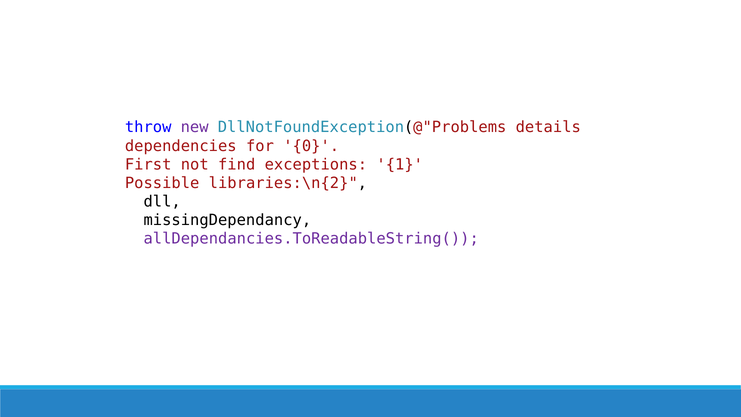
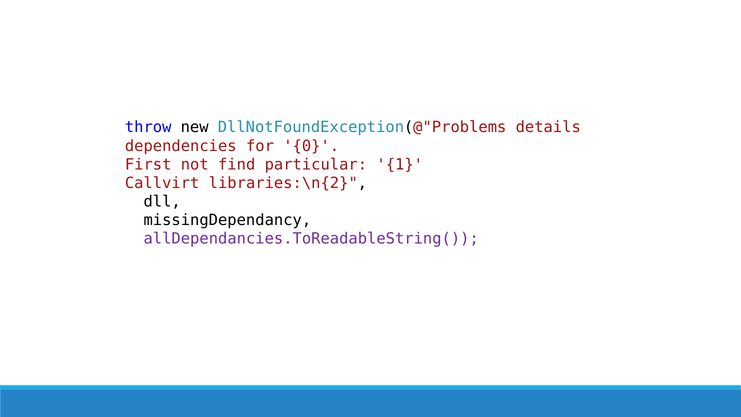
new colour: purple -> black (195, 127)
exceptions: exceptions -> particular (316, 164)
Possible: Possible -> Callvirt (162, 183)
